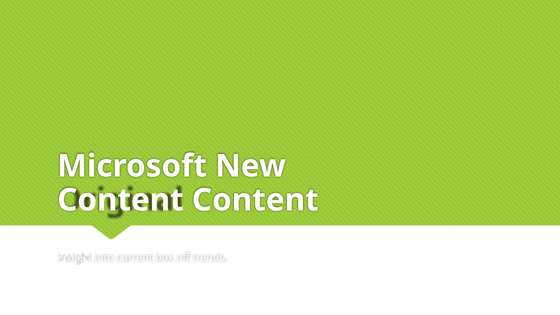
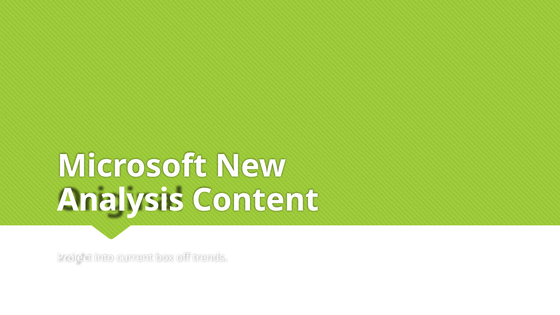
Content: Content -> Analysis (121, 200)
